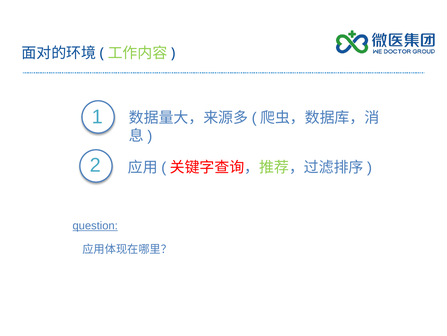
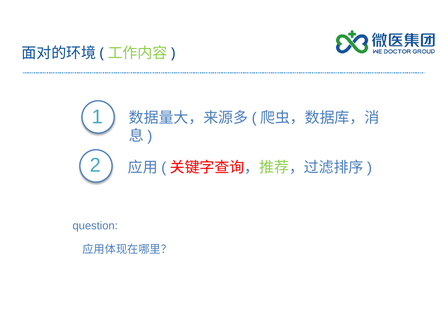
question underline: present -> none (95, 225)
